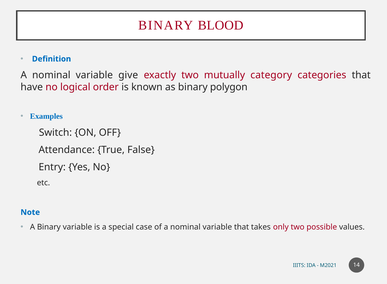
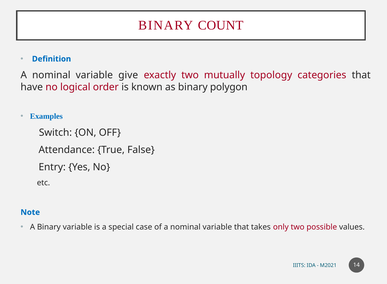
BLOOD: BLOOD -> COUNT (221, 25)
category: category -> topology (271, 75)
